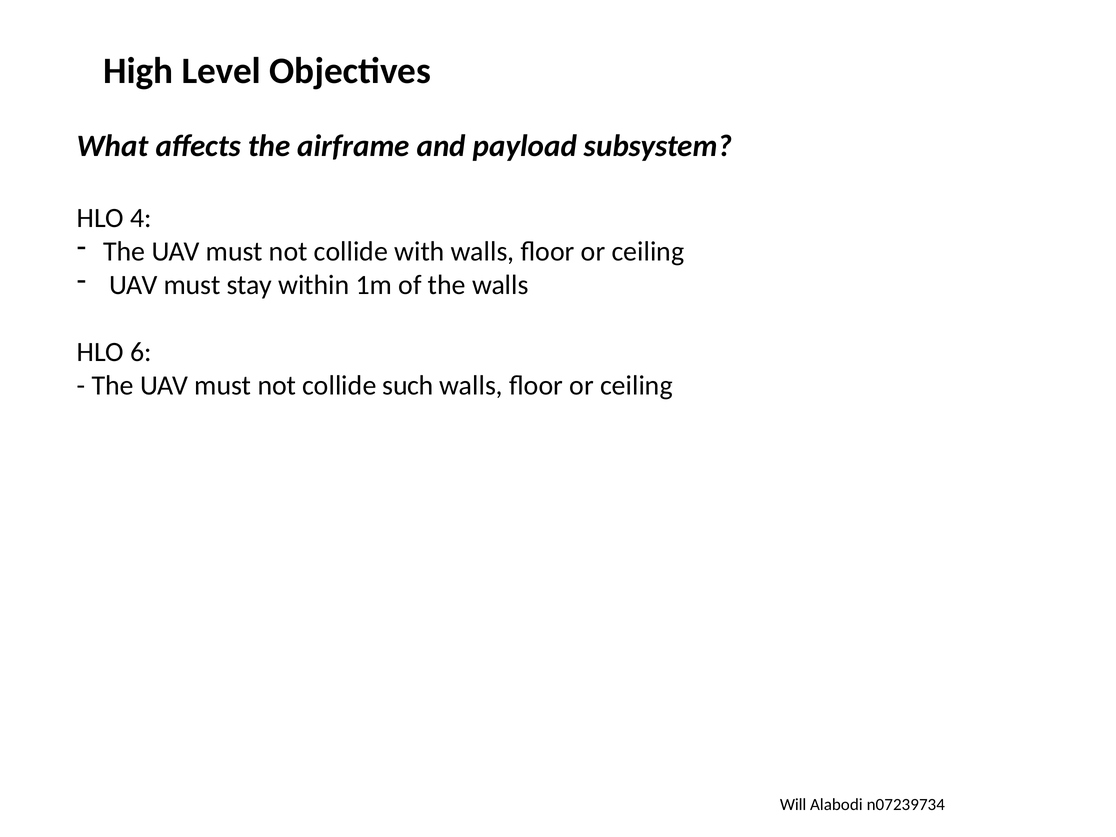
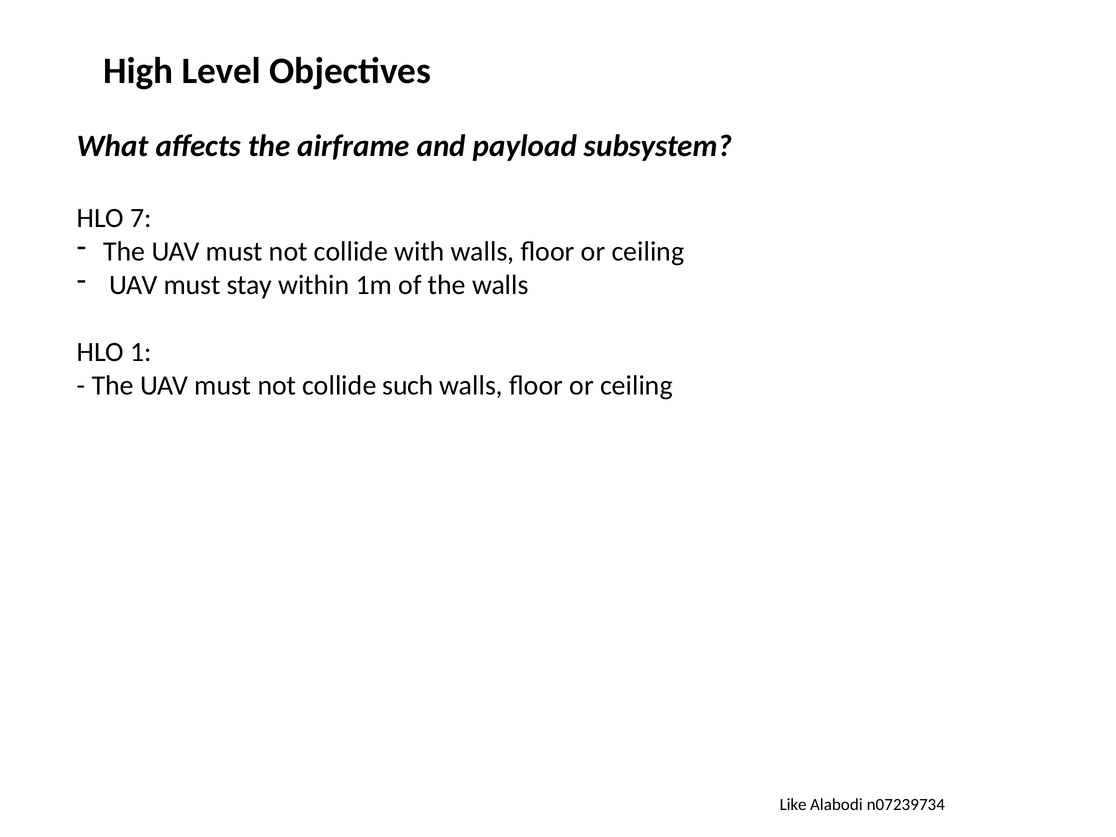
4: 4 -> 7 (141, 218)
6: 6 -> 1 (141, 352)
Will: Will -> Like (793, 804)
